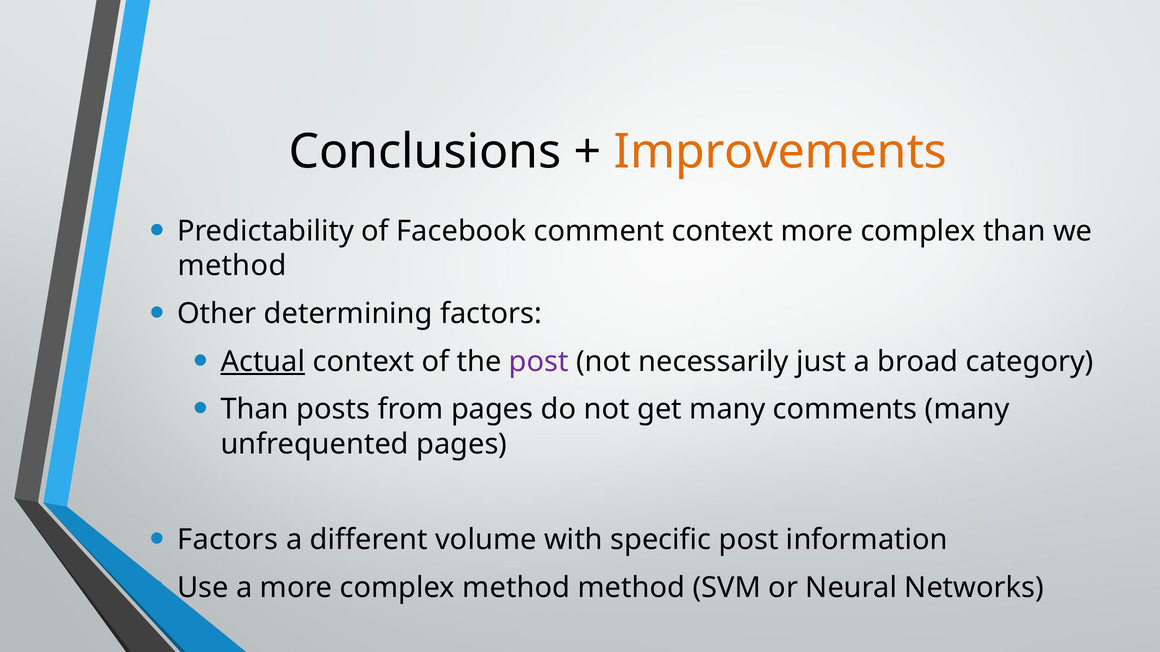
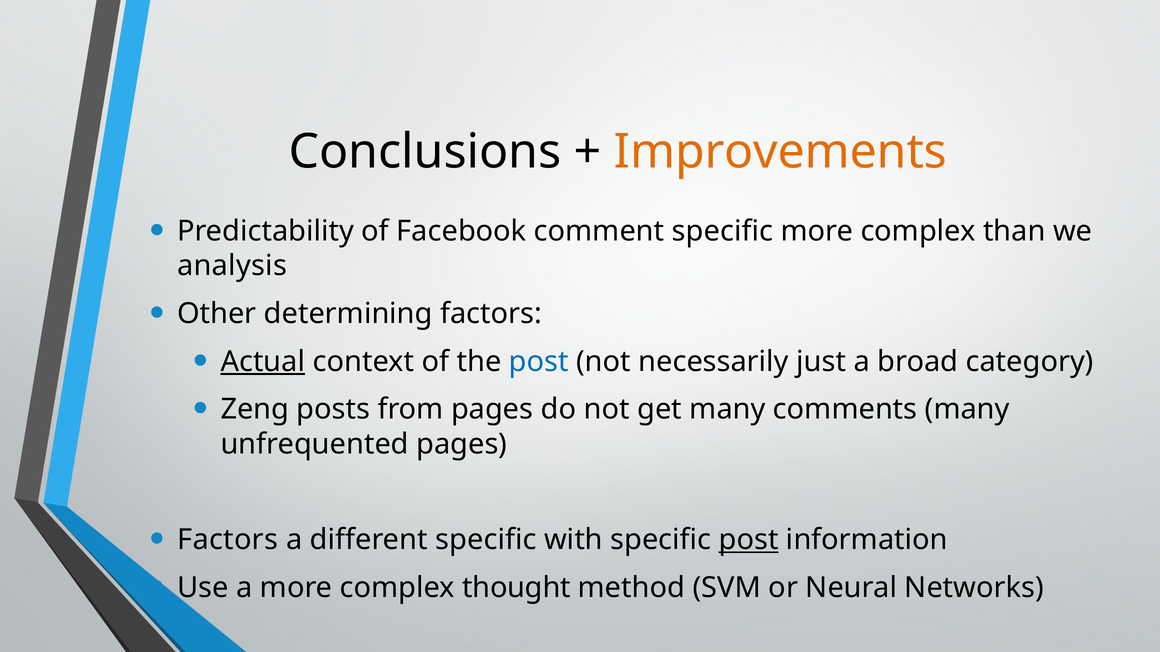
comment context: context -> specific (722, 231)
method: method -> analysis (232, 266)
post colour: purple -> blue (539, 362)
Than: Than -> Zeng (255, 410)
different volume: volume -> specific (486, 540)
post underline: none -> present (749, 540)
complex method: method -> thought (516, 588)
